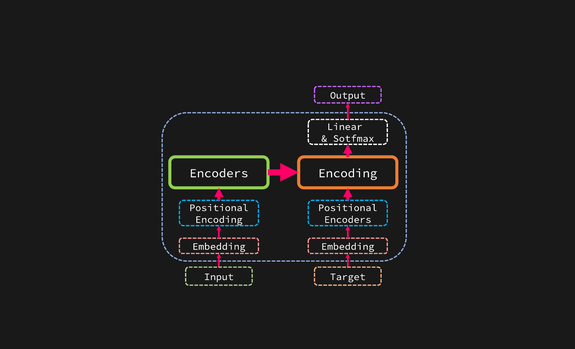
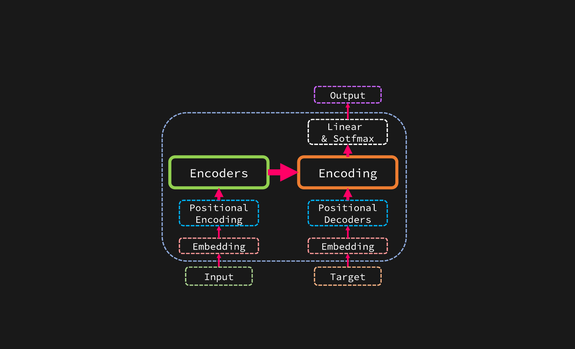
Encoders: Encoders -> Decoders (348, 219)
